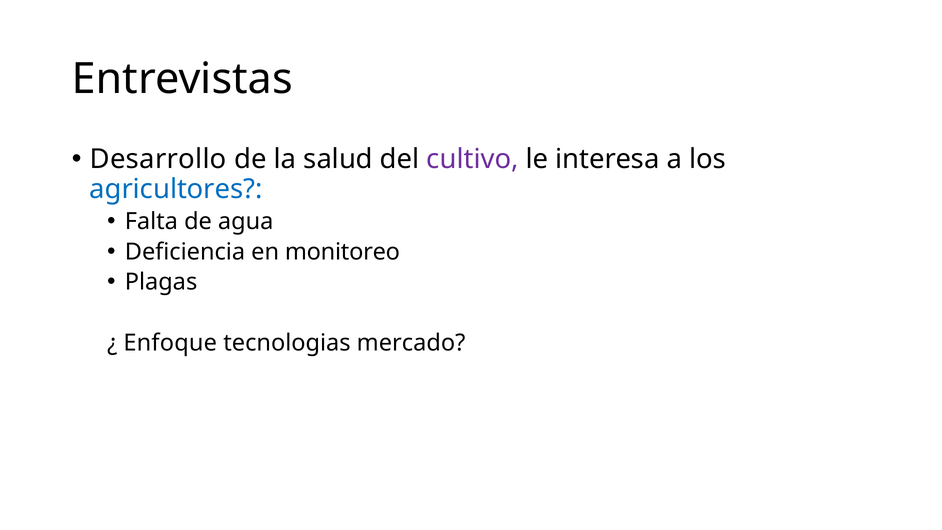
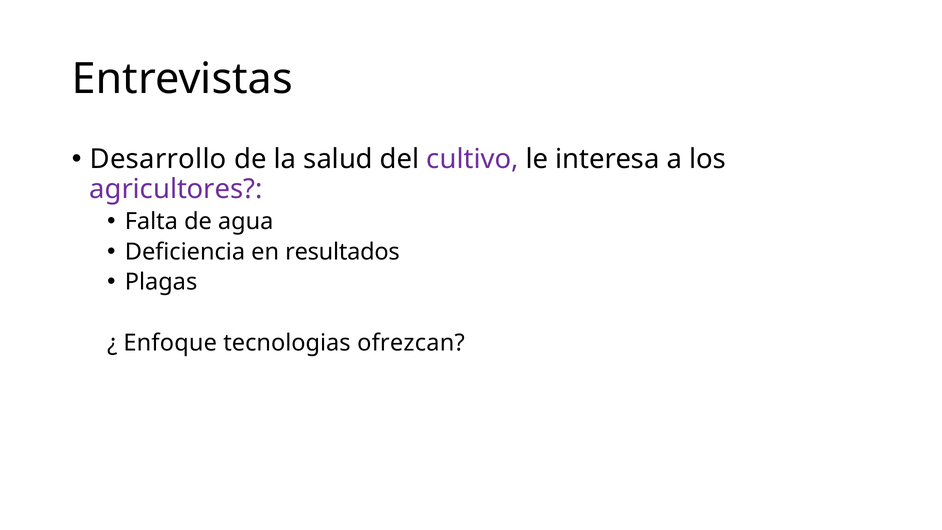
agricultores colour: blue -> purple (176, 189)
monitoreo: monitoreo -> resultados (342, 252)
mercado: mercado -> ofrezcan (411, 343)
